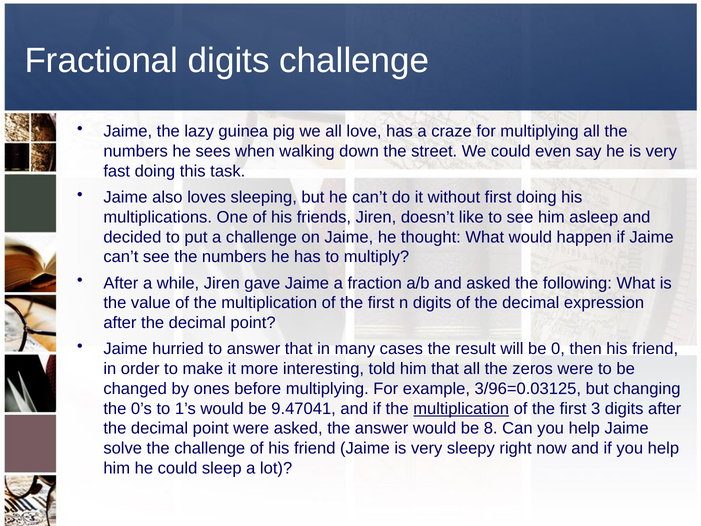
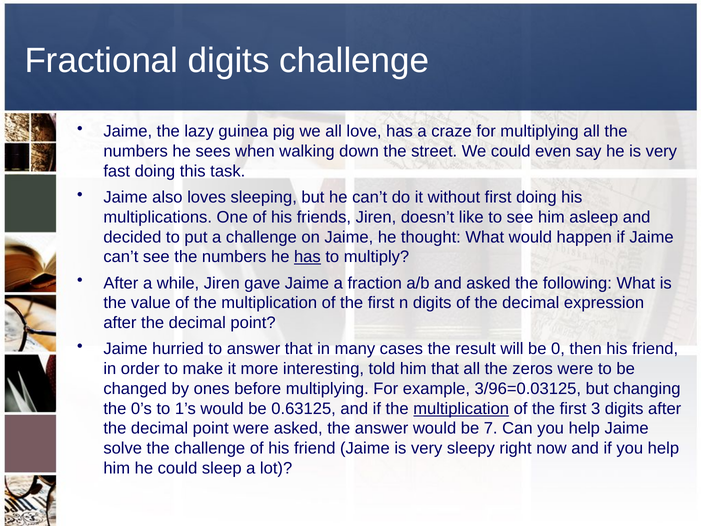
has underline: none -> present (307, 257)
9.47041: 9.47041 -> 0.63125 (304, 408)
8: 8 -> 7 (491, 428)
